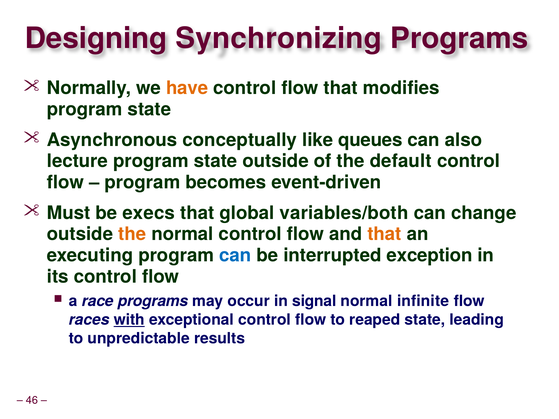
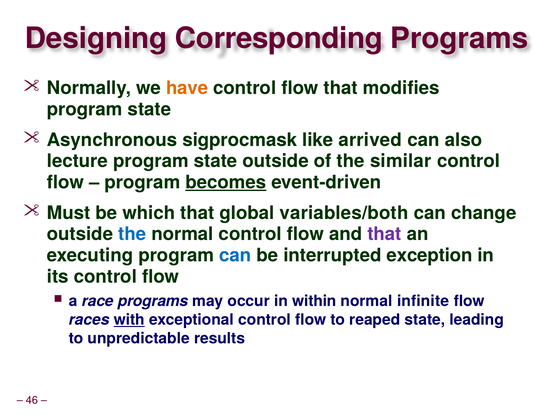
Synchronizing: Synchronizing -> Corresponding (279, 39)
conceptually: conceptually -> sigprocmask (240, 140)
queues: queues -> arrived (370, 140)
default: default -> similar (401, 161)
becomes underline: none -> present (226, 182)
execs: execs -> which (149, 213)
the colour: orange -> blue (132, 234)
that colour: orange -> purple (384, 234)
signal: signal -> within (314, 301)
